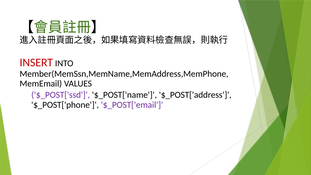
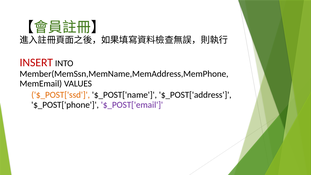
$_POST['ssd colour: purple -> orange (61, 95)
